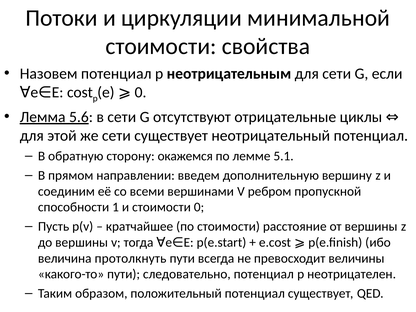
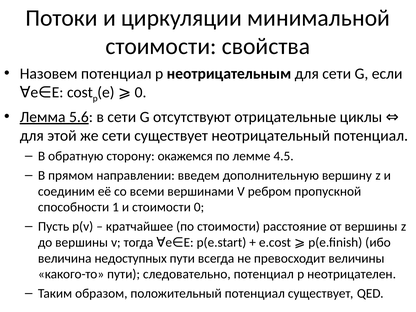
5.1: 5.1 -> 4.5 (284, 156)
протолкнуть: протолкнуть -> недоступных (131, 258)
